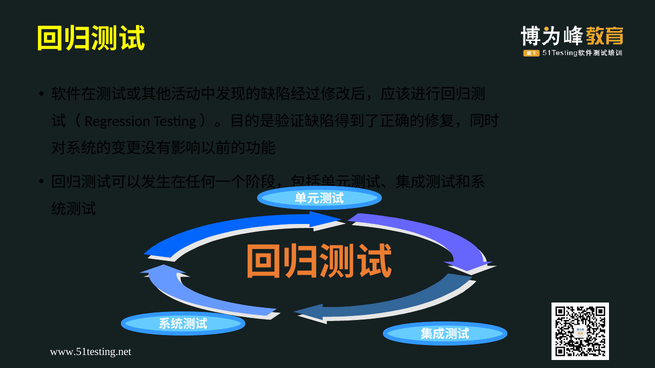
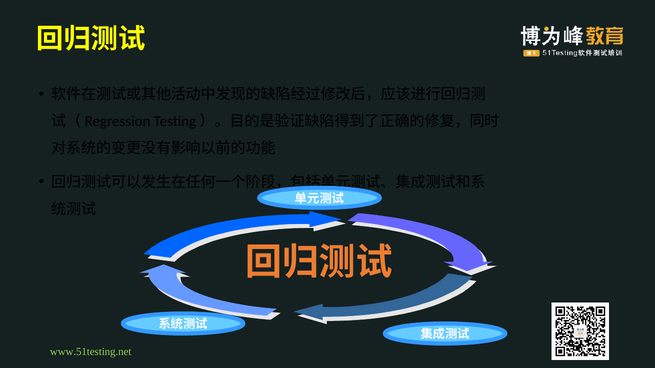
www.51testing.net colour: white -> light green (91, 352)
